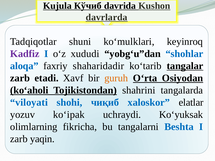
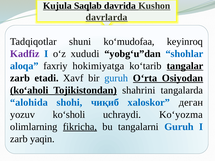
Кўчиб: Кўчиб -> Saqlab (88, 6)
ko‘mulklari: ko‘mulklari -> ko‘mudofaa (129, 42)
shaharidadir: shaharidadir -> hokimiyatga (98, 66)
guruh colour: orange -> blue (116, 78)
viloyati: viloyati -> alohida (29, 103)
elatlar: elatlar -> деган (191, 103)
ko‘ipak: ko‘ipak -> ko‘sholi (69, 115)
Ko‘yuksak: Ko‘yuksak -> Ko‘yozma (181, 115)
fikricha underline: none -> present (80, 127)
tangalarni Beshta: Beshta -> Guruh (179, 127)
